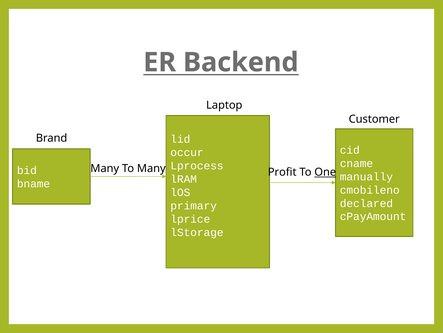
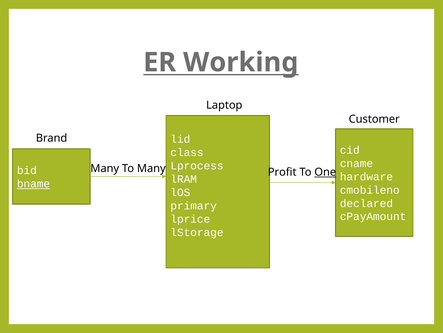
Backend: Backend -> Working (241, 62)
occur: occur -> class (187, 152)
manually: manually -> hardware (366, 176)
bname underline: none -> present (34, 184)
